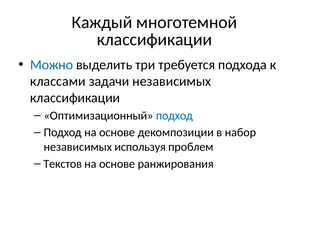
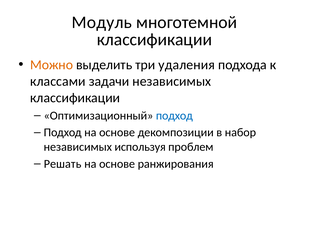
Каждый: Каждый -> Модуль (102, 22)
Можно colour: blue -> orange (52, 65)
требуется: требуется -> удаления (187, 65)
Текстов: Текстов -> Решать (63, 164)
